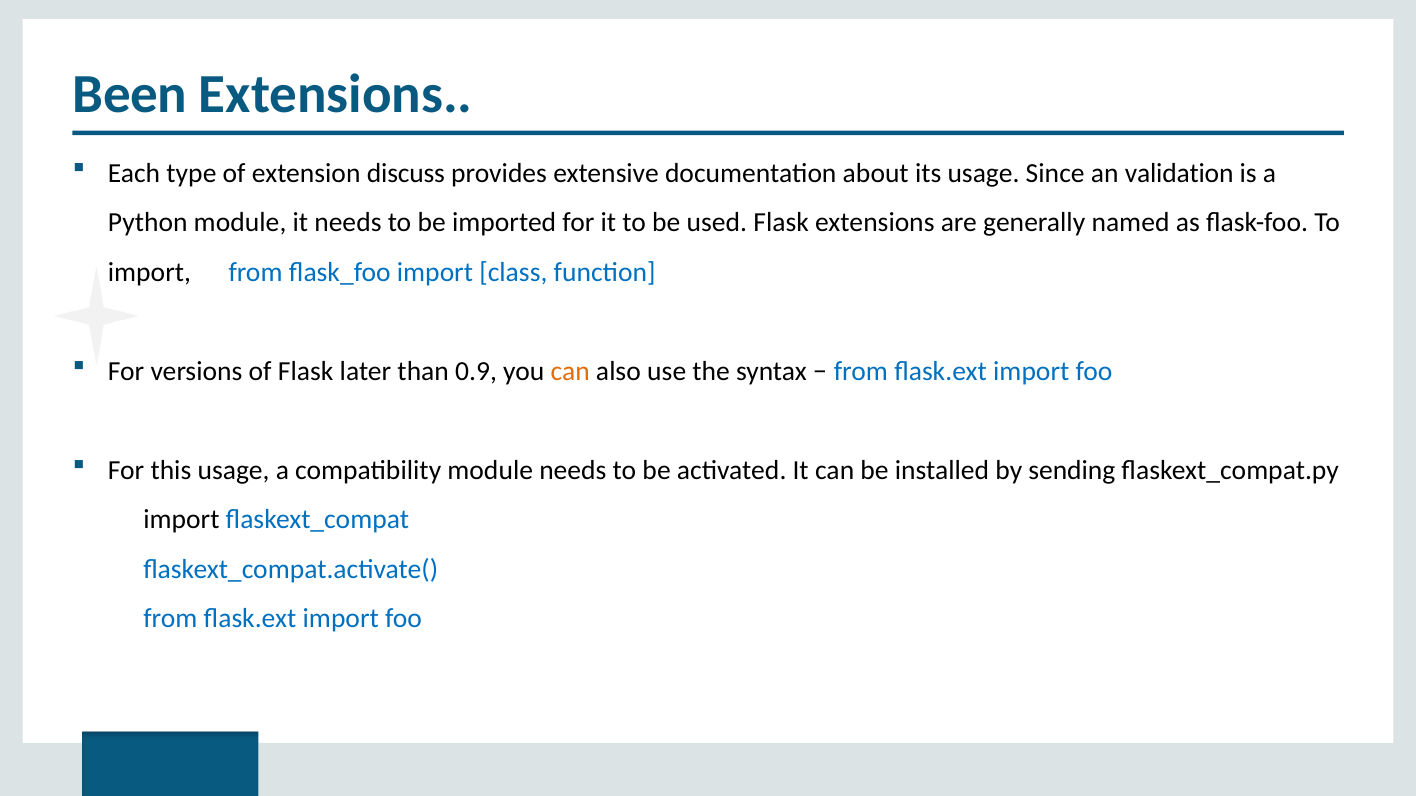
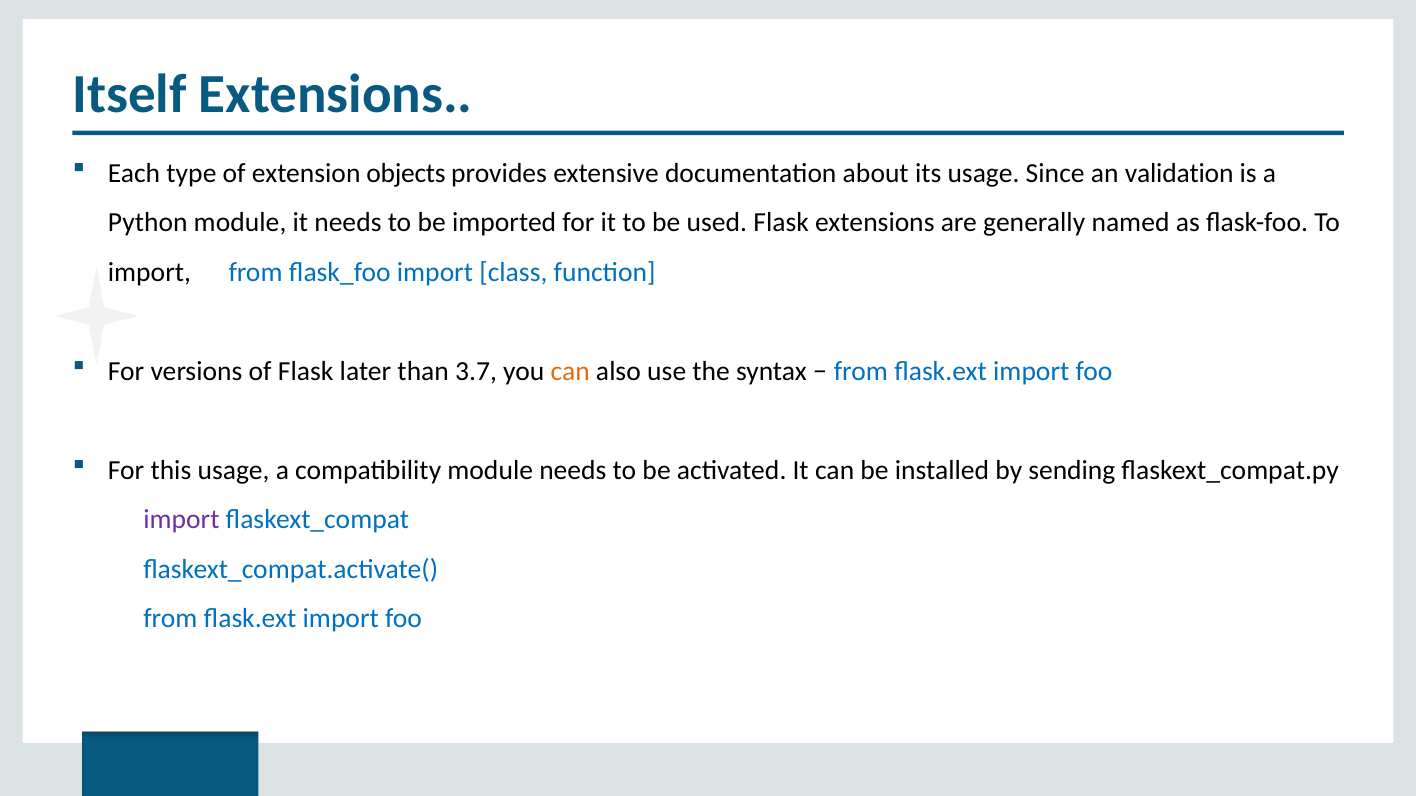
Been: Been -> Itself (130, 94)
discuss: discuss -> objects (406, 173)
0.9: 0.9 -> 3.7 (476, 371)
import colour: black -> purple (181, 520)
